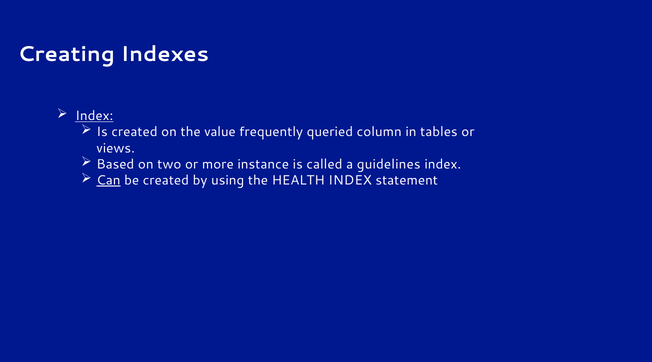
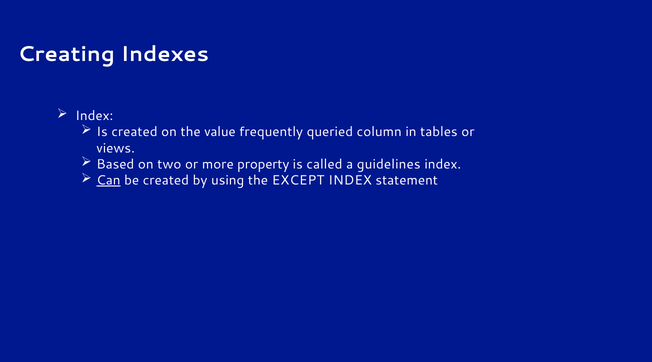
Index underline: present -> none (94, 116)
instance: instance -> property (263, 164)
HEALTH: HEALTH -> EXCEPT (298, 180)
